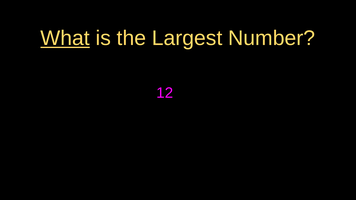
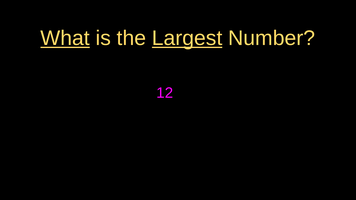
Largest underline: none -> present (187, 38)
